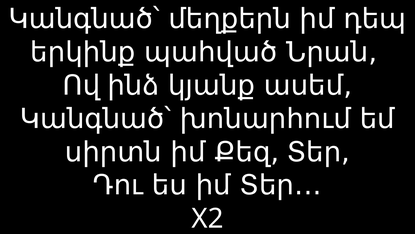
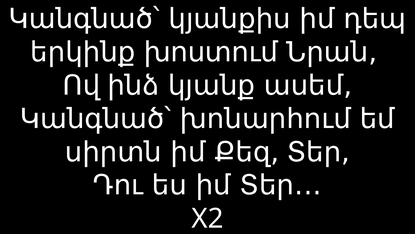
մեղքերն: մեղքերն -> կյանքիս (230, 19)
պահված: պահված -> խոստում (211, 52)
